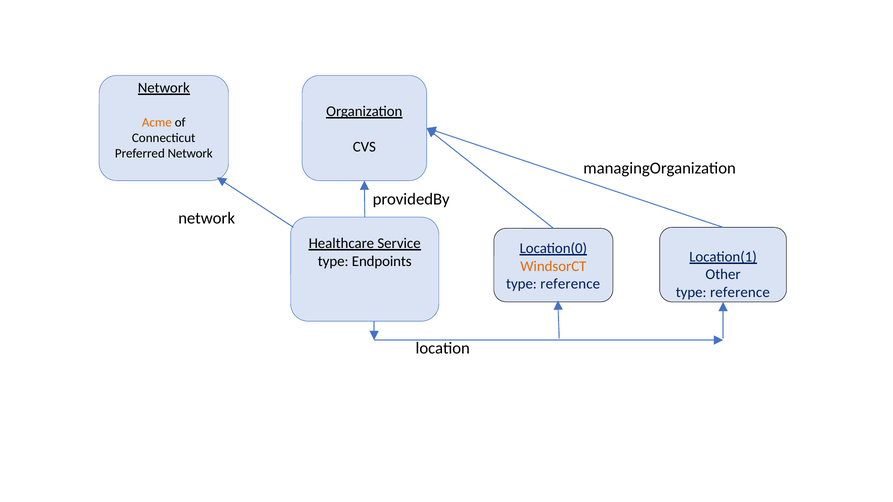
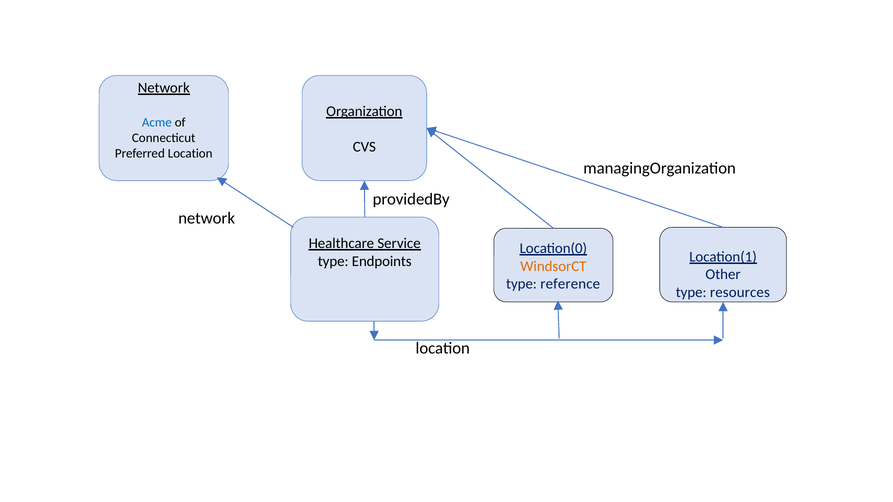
Acme colour: orange -> blue (157, 122)
Preferred Network: Network -> Location (190, 154)
reference: reference -> resources (740, 293)
